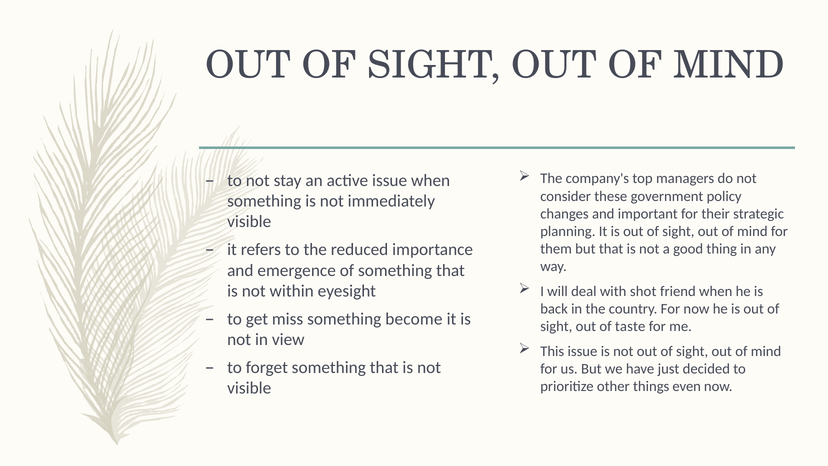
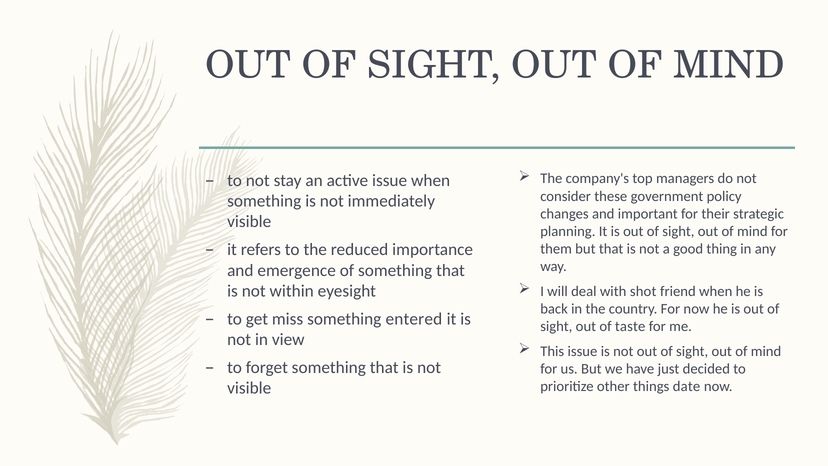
become: become -> entered (414, 319)
even: even -> date (687, 386)
